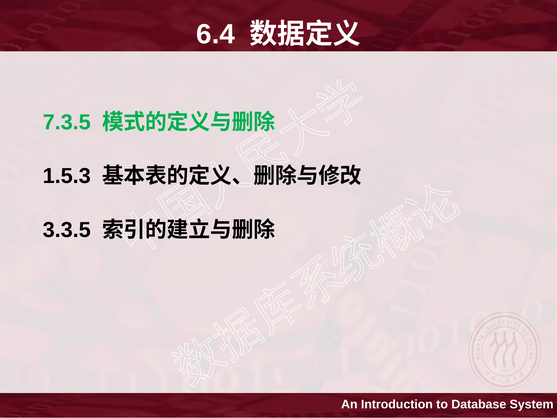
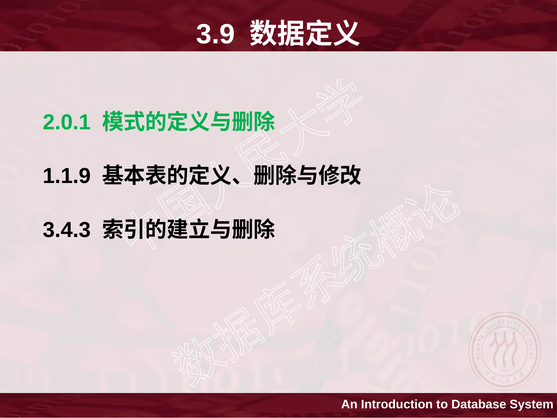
6.4: 6.4 -> 3.9 (216, 34)
7.3.5: 7.3.5 -> 2.0.1 (67, 122)
1.5.3: 1.5.3 -> 1.1.9 (67, 176)
3.3.5: 3.3.5 -> 3.4.3 (67, 230)
